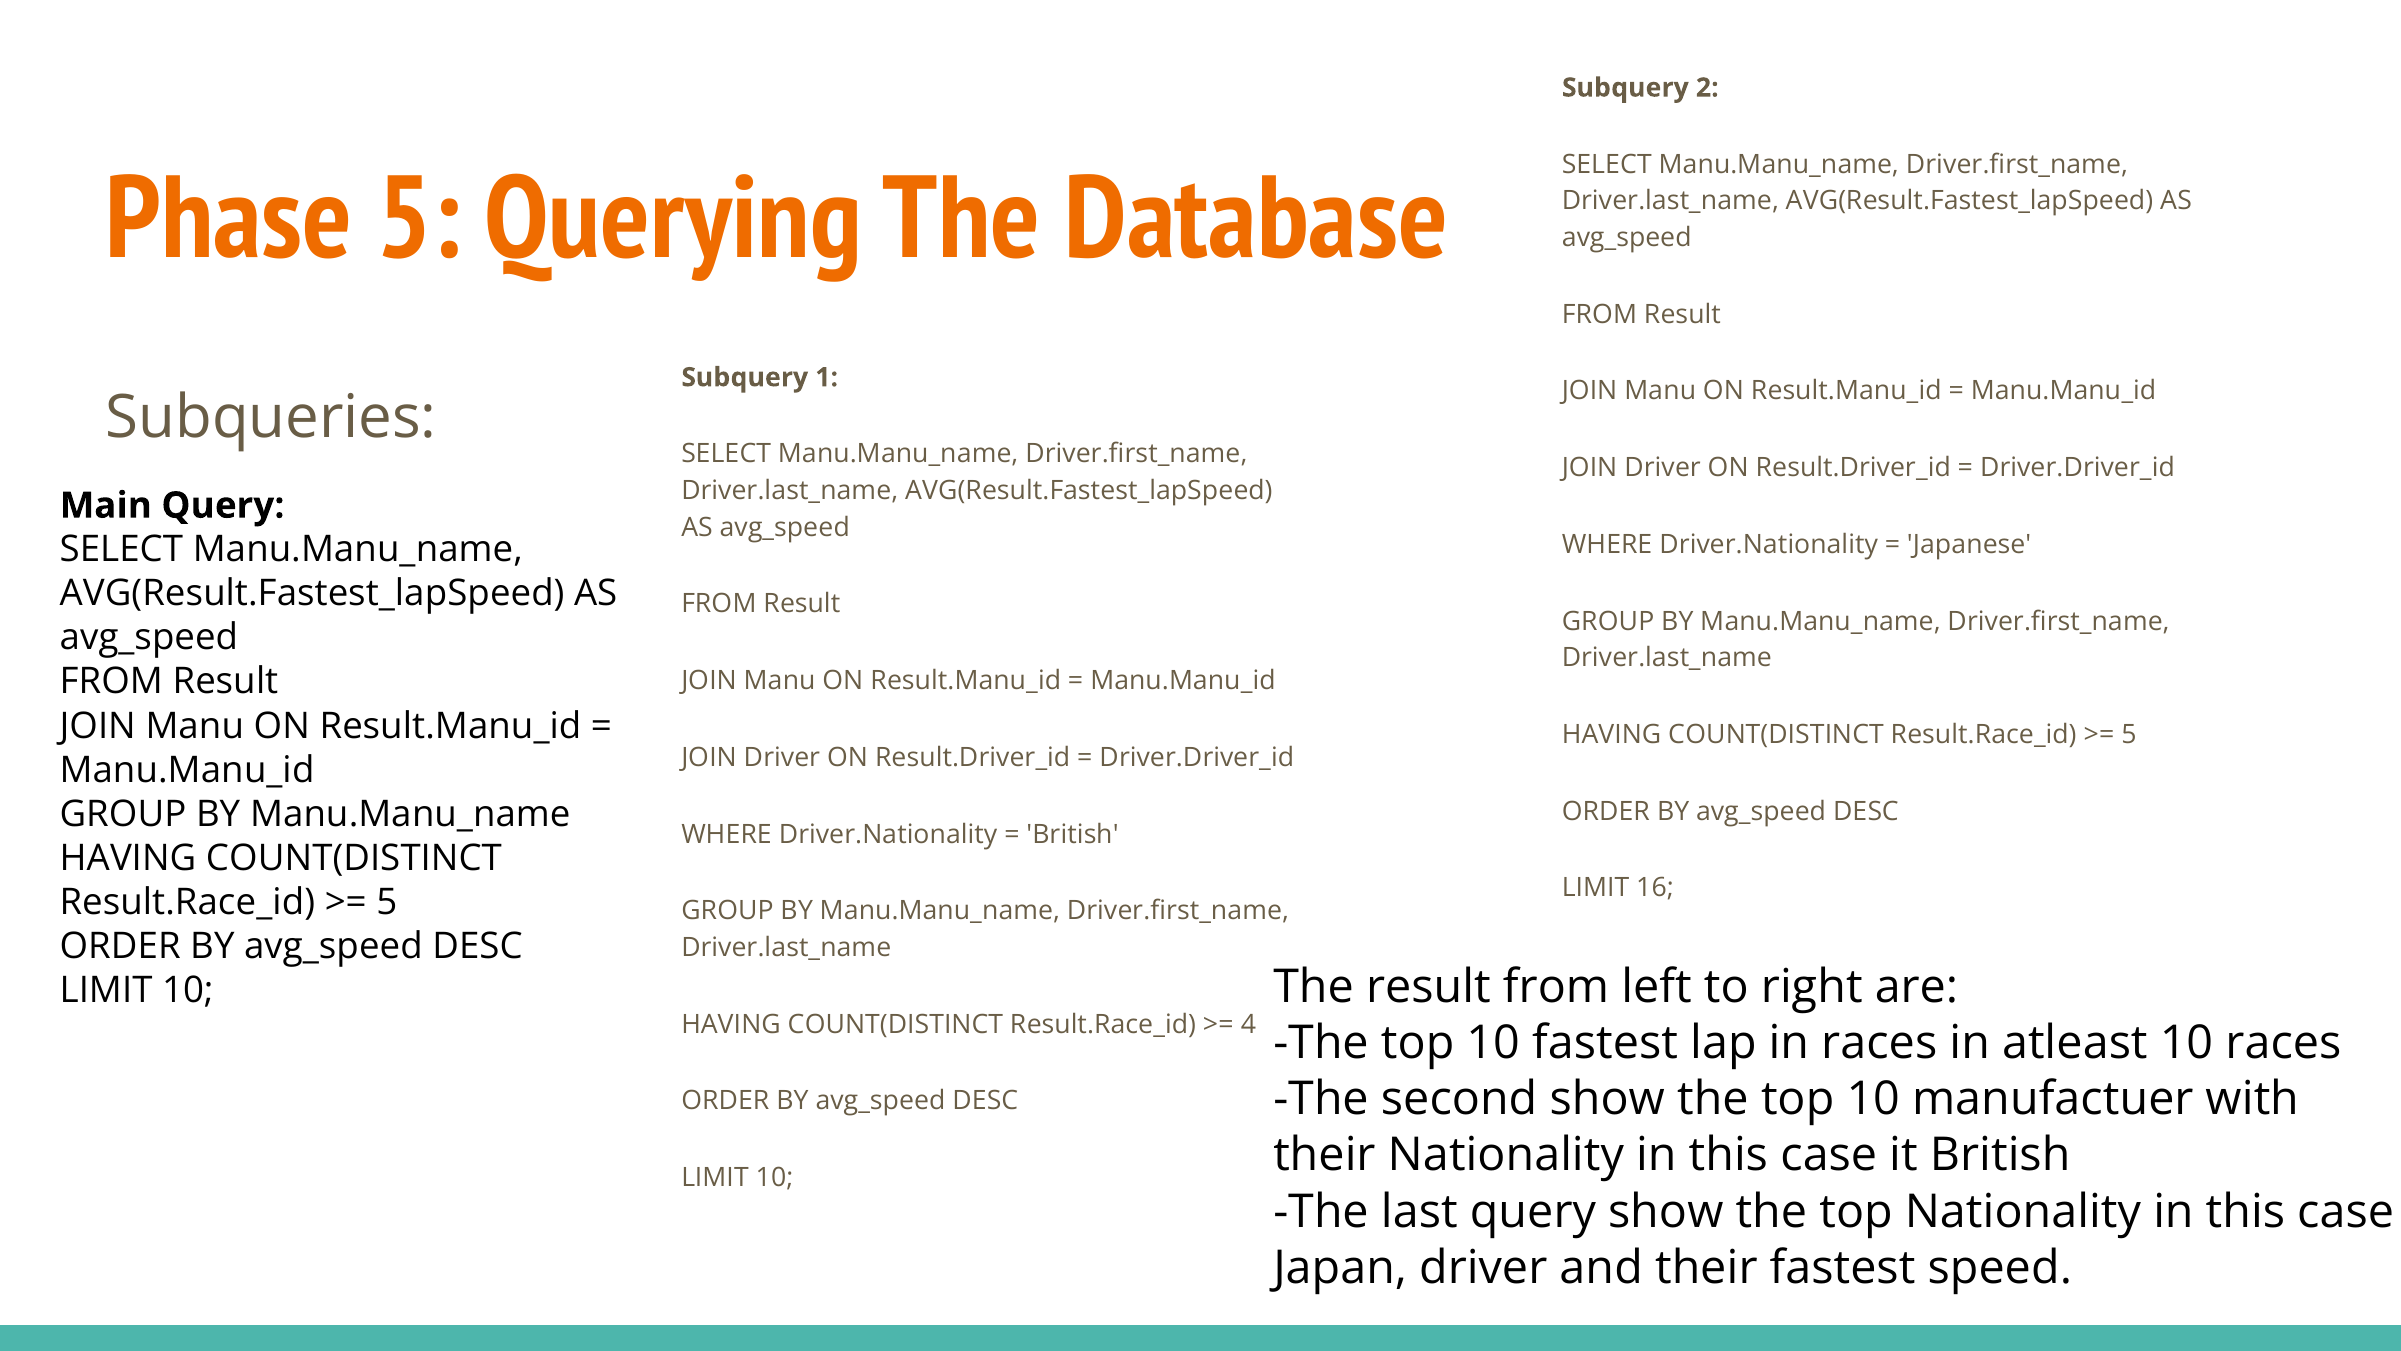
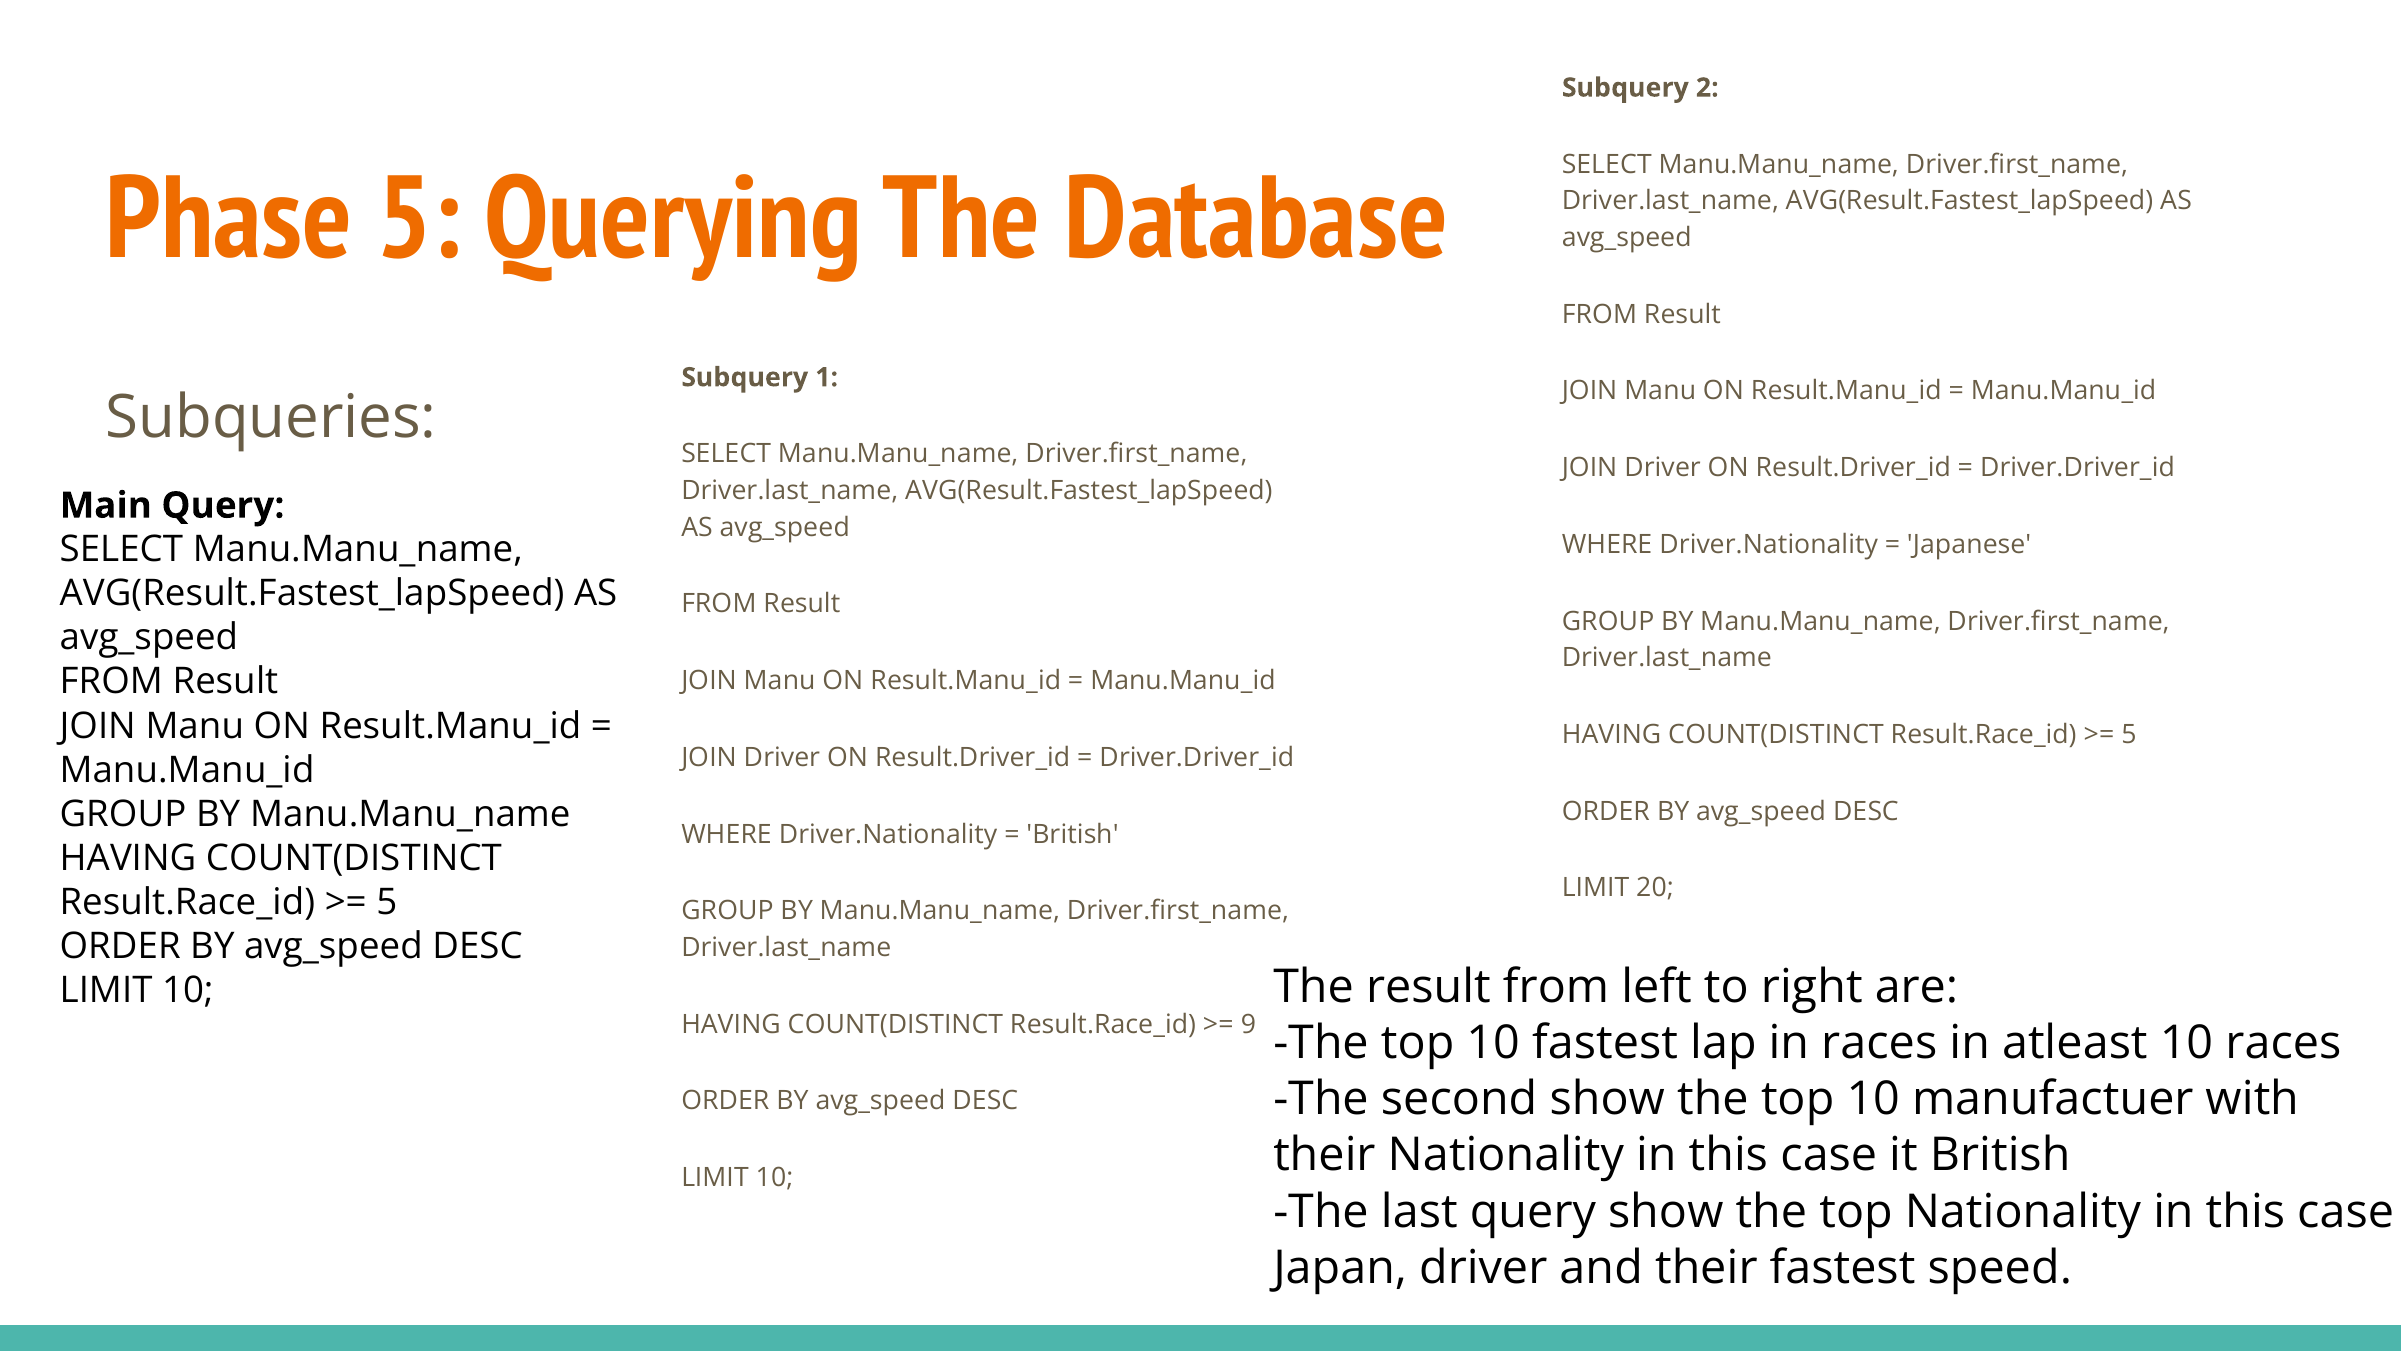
16: 16 -> 20 (1655, 888)
4: 4 -> 9 (1248, 1024)
